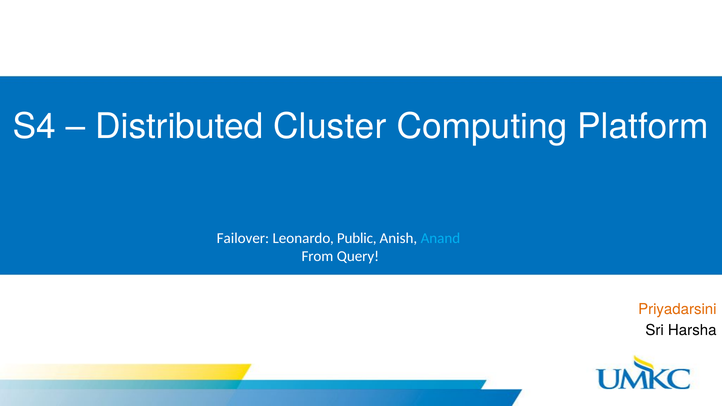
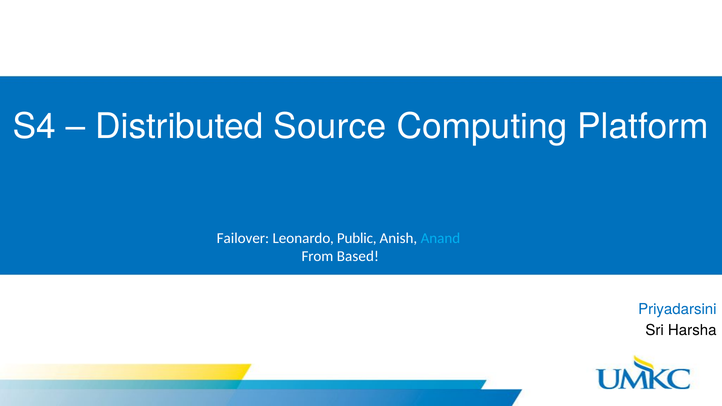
Cluster: Cluster -> Source (330, 127)
Query: Query -> Based (358, 256)
Priyadarsini colour: orange -> blue (677, 309)
